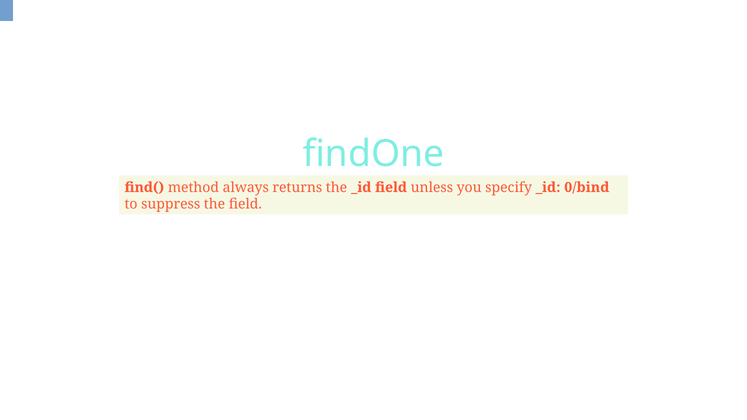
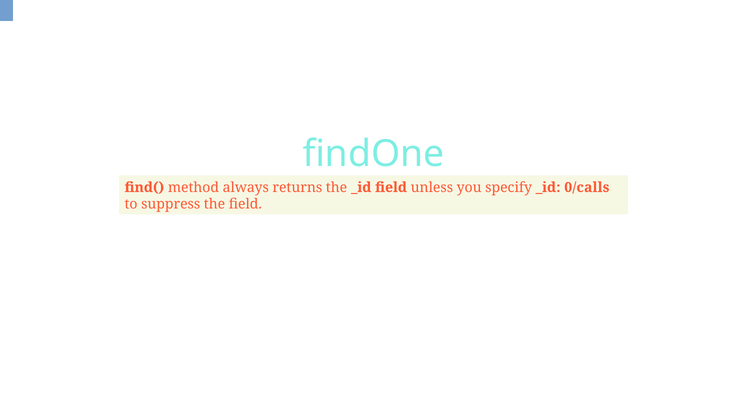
0/bind: 0/bind -> 0/calls (587, 187)
